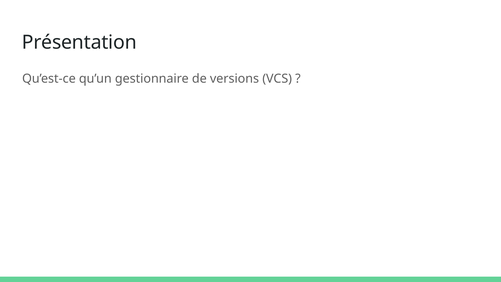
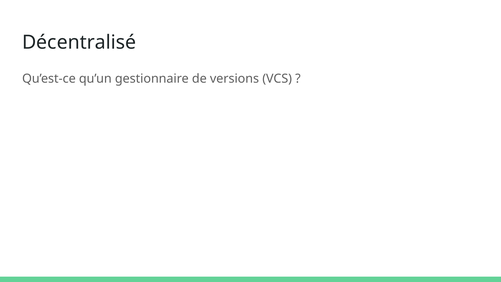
Présentation: Présentation -> Décentralisé (79, 42)
